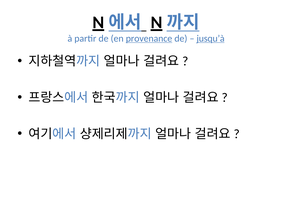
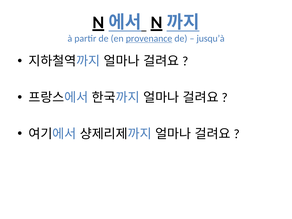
jusqu’à underline: present -> none (211, 38)
